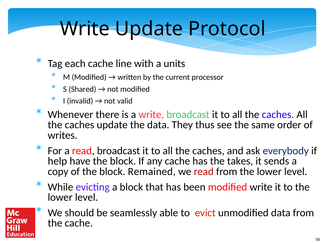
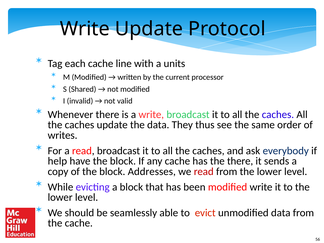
the takes: takes -> there (240, 161)
Remained: Remained -> Addresses (152, 171)
